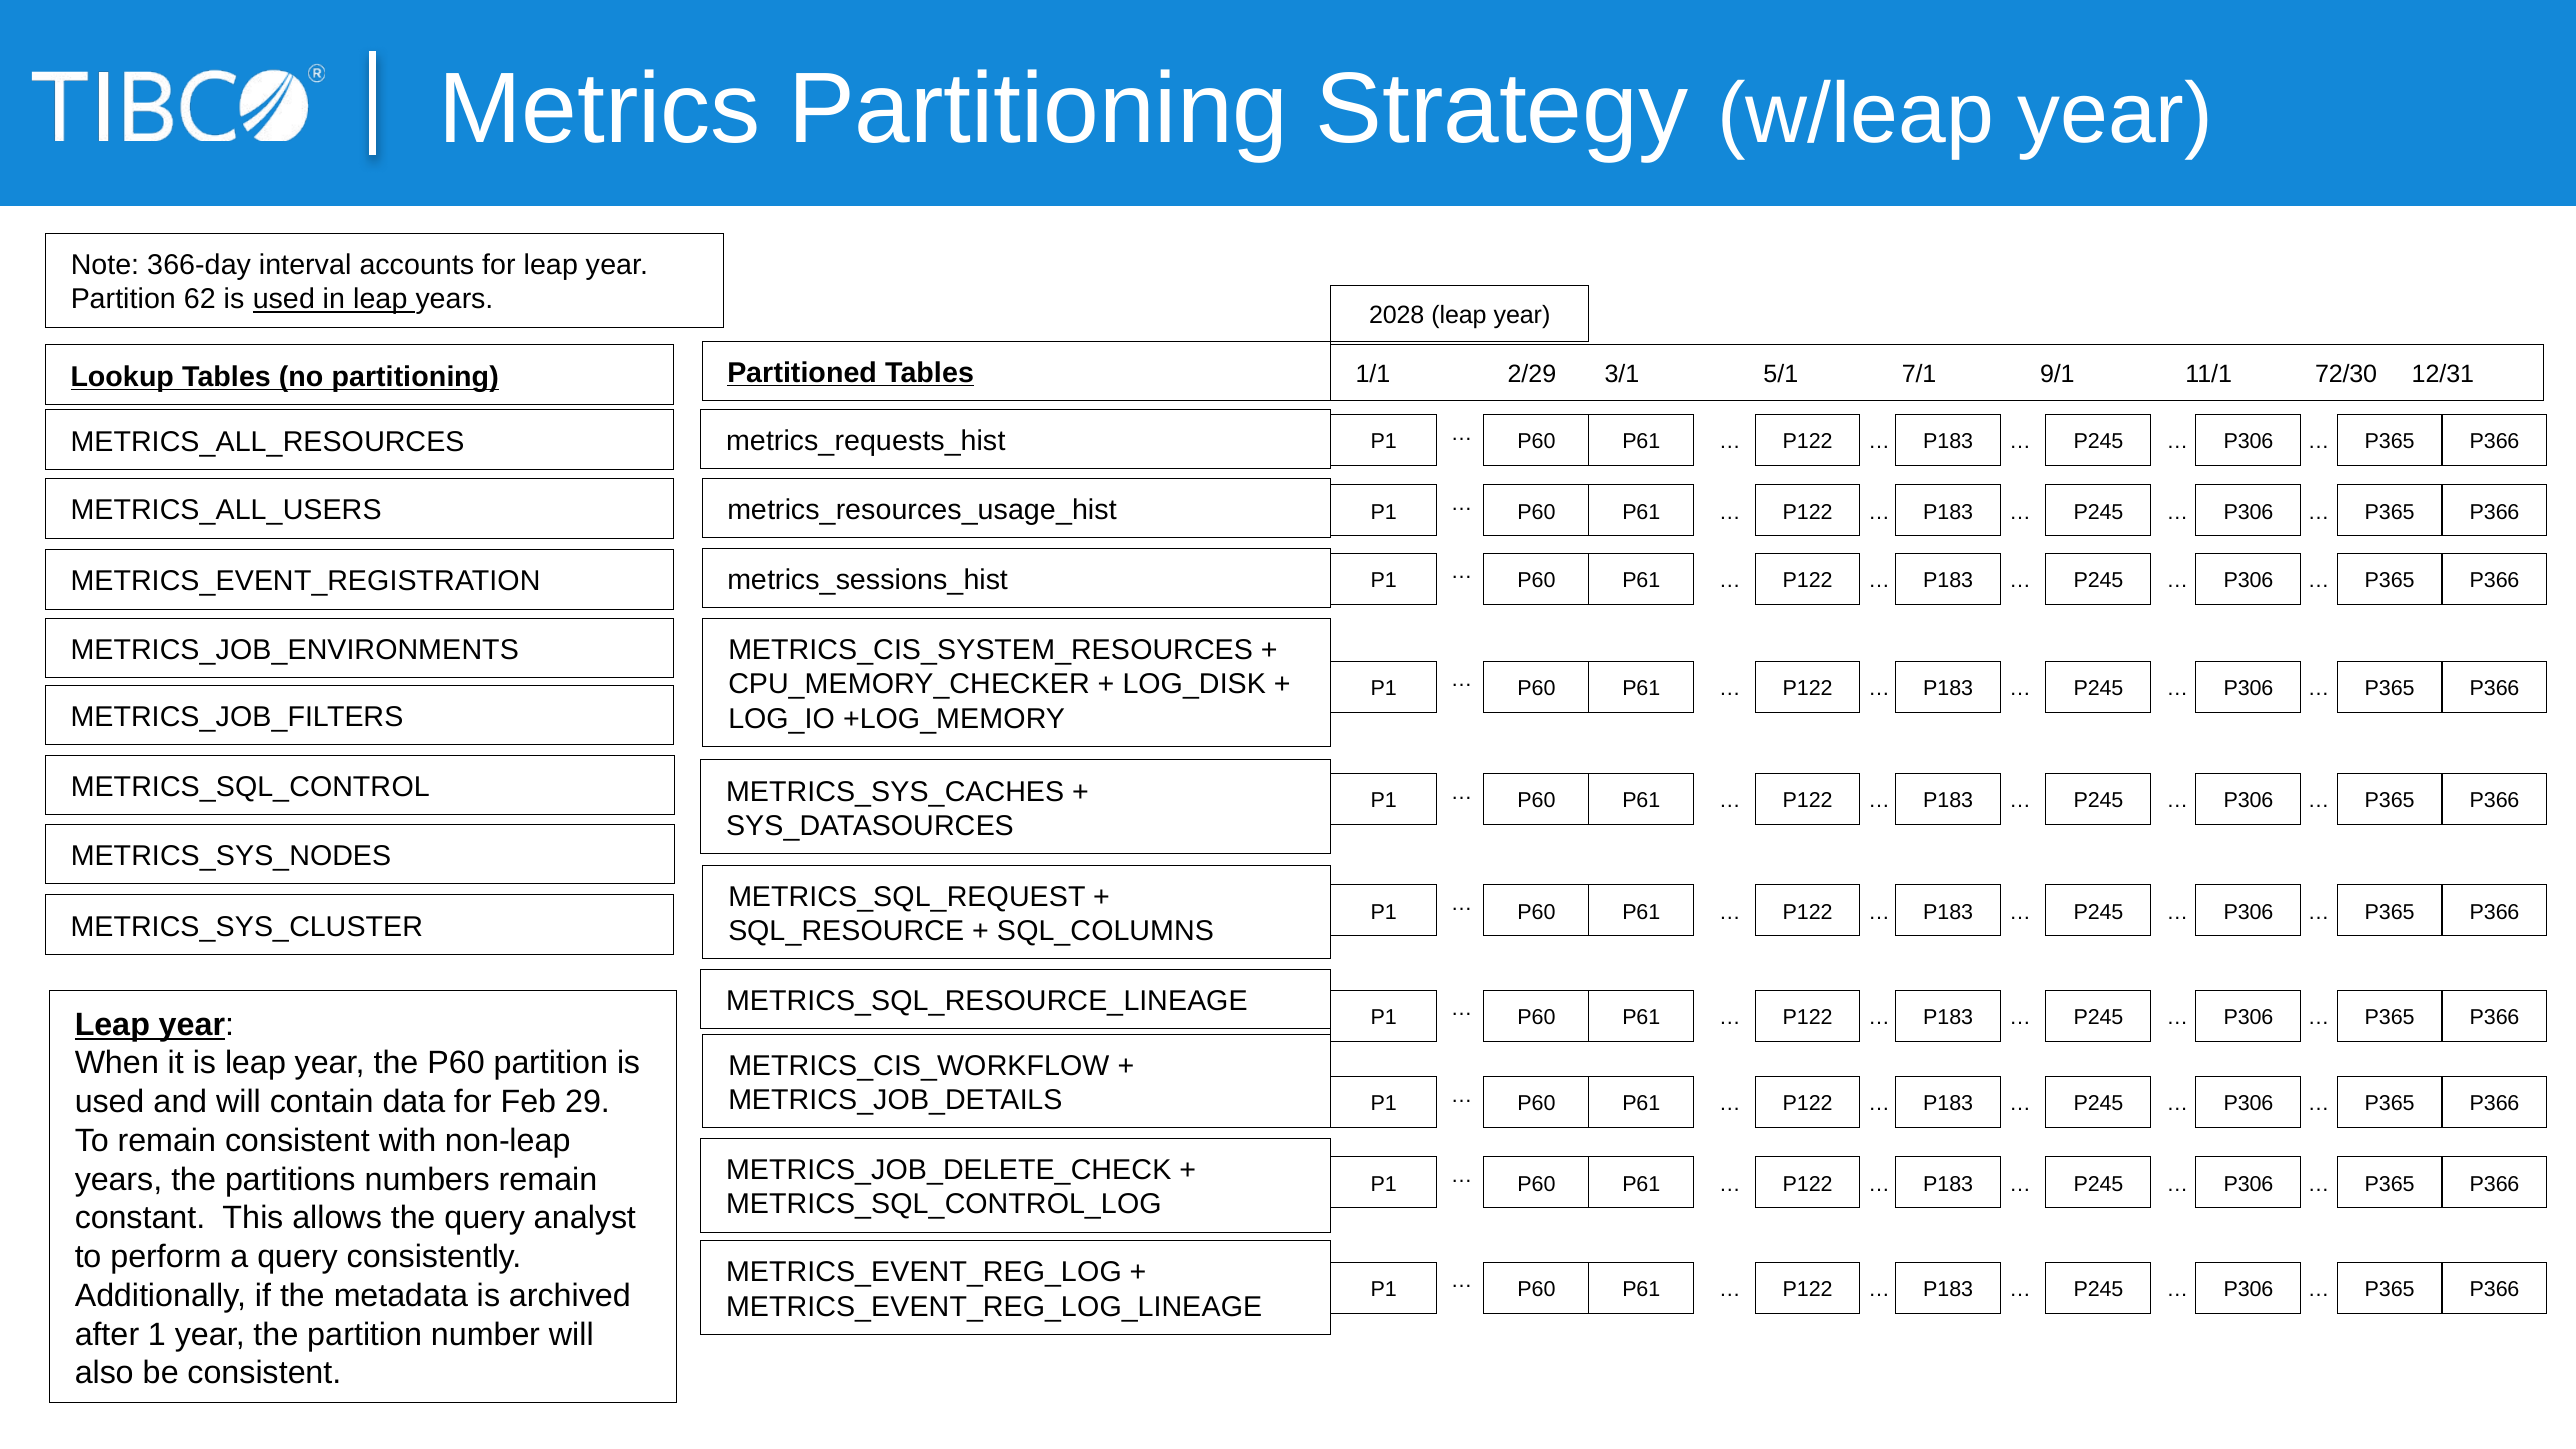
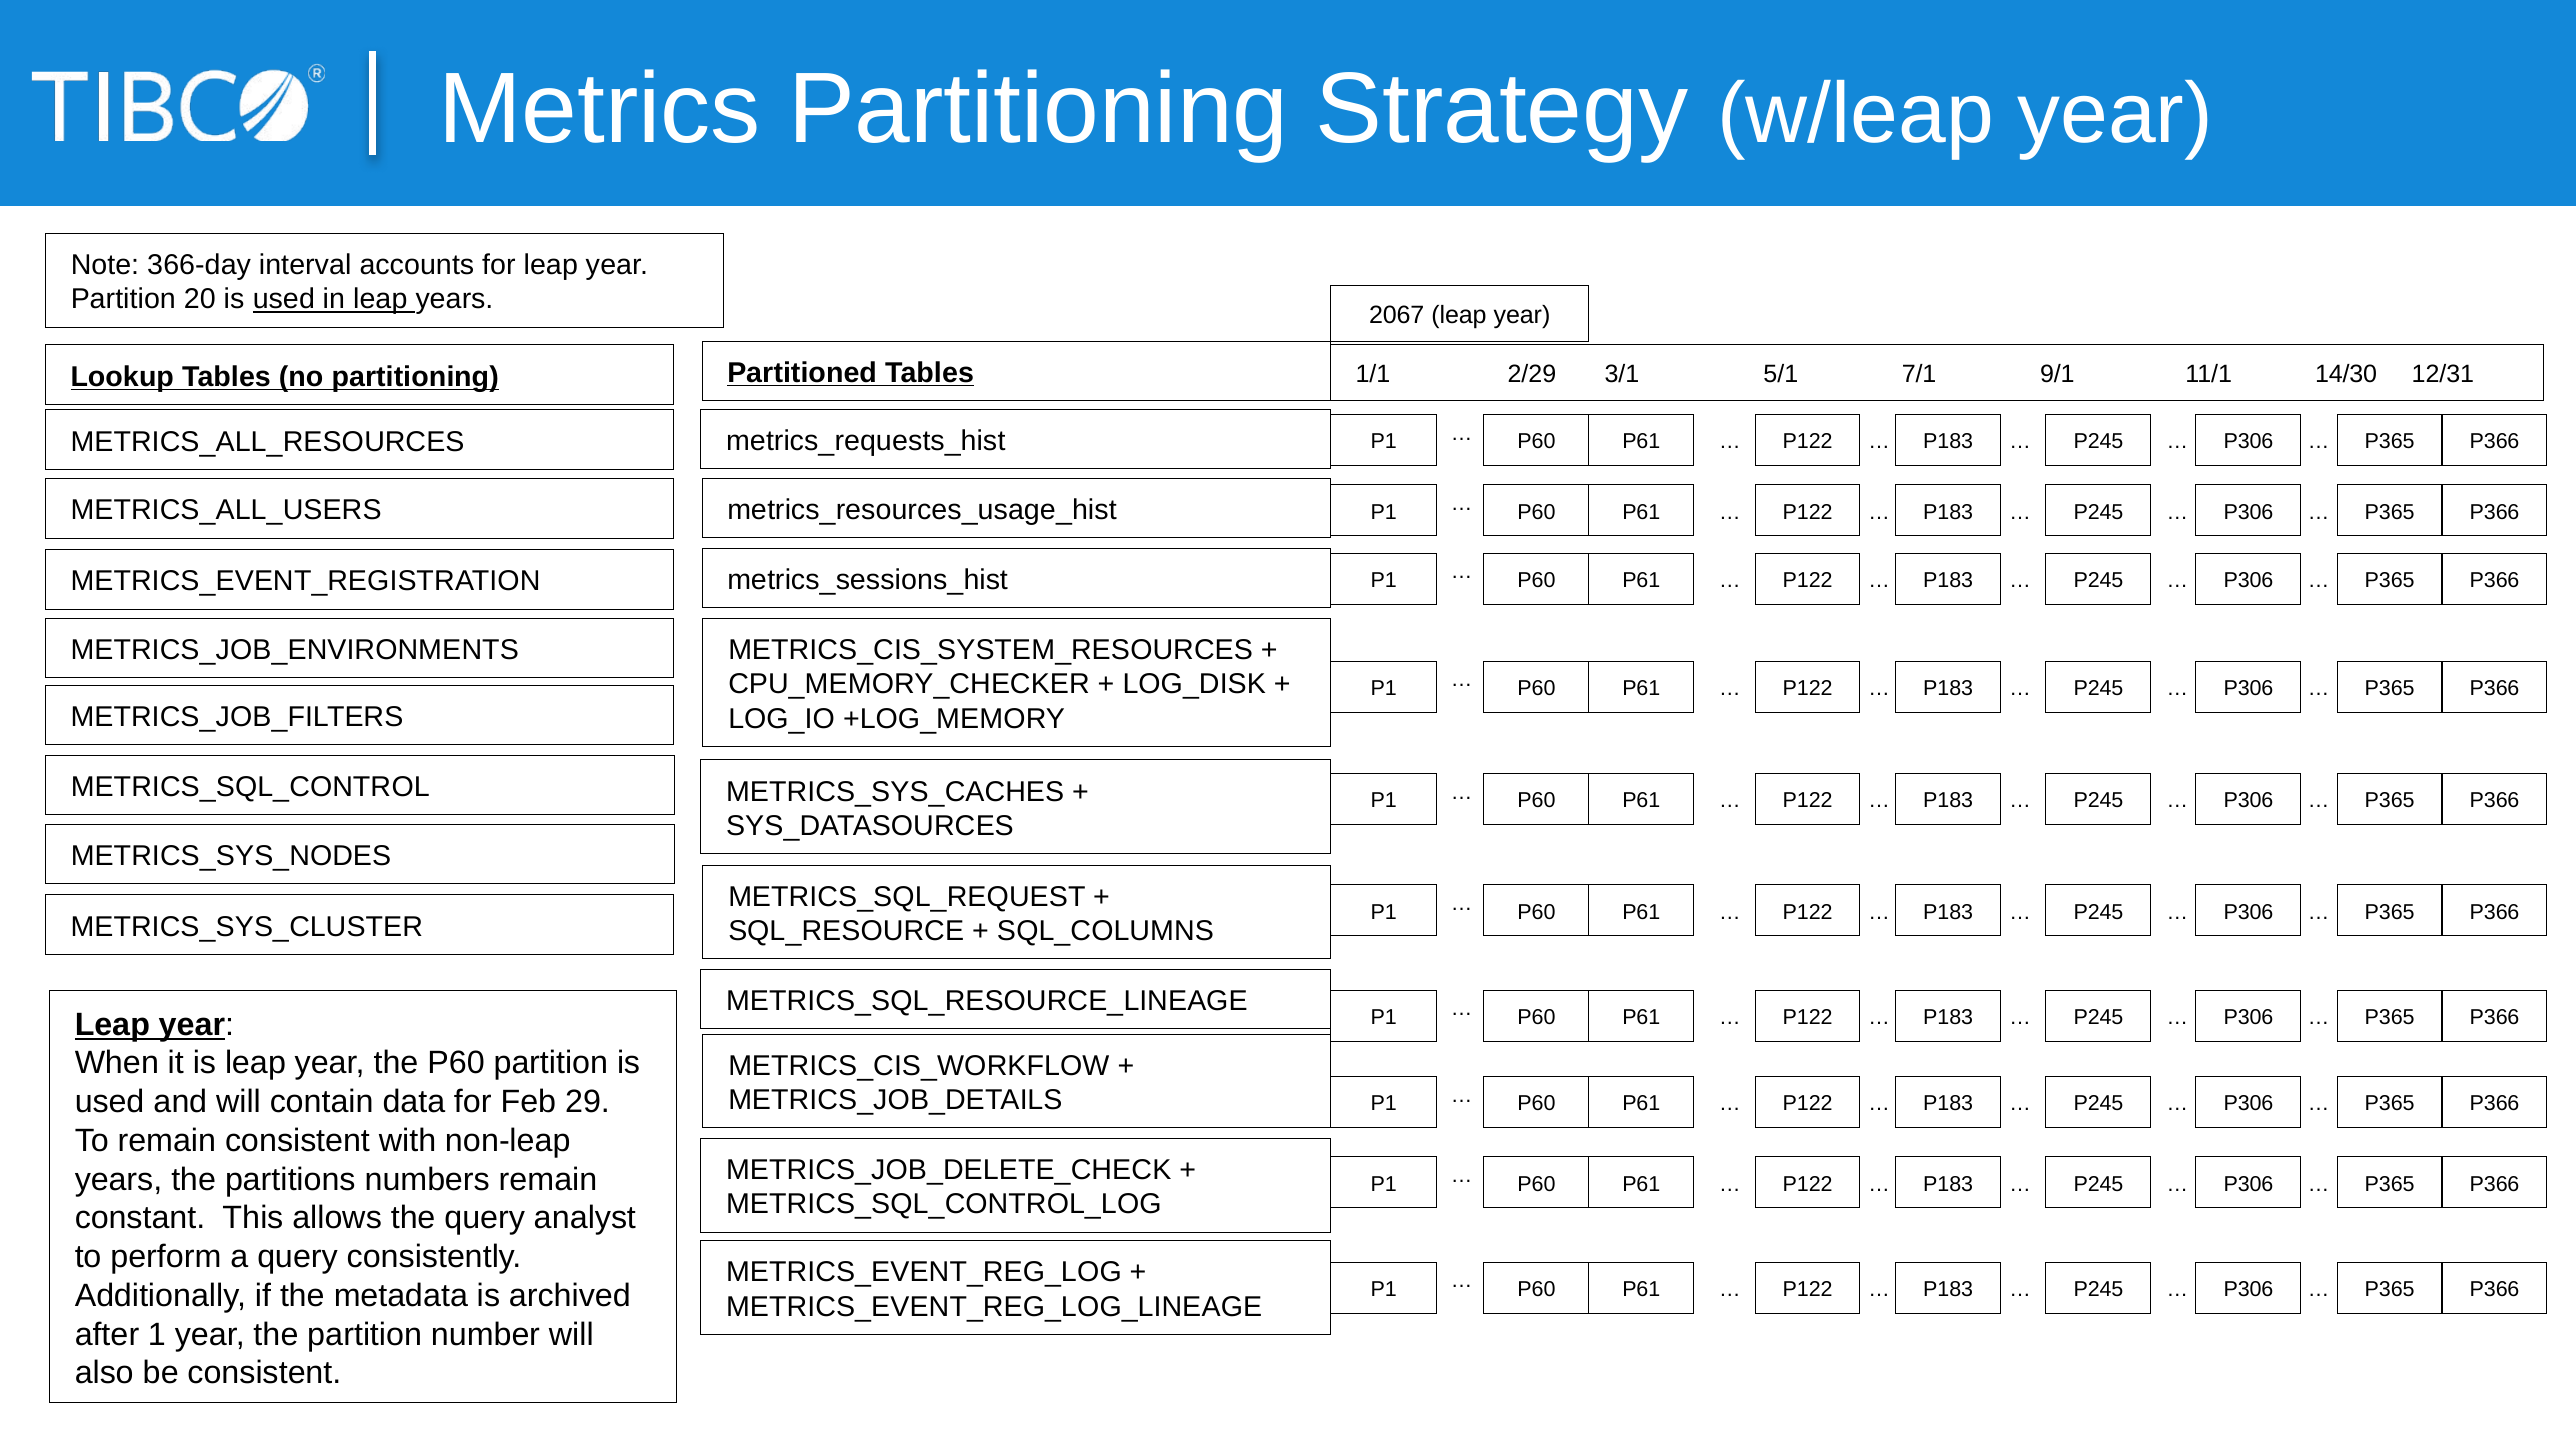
62: 62 -> 20 (200, 299)
2028: 2028 -> 2067 (1397, 315)
72/30: 72/30 -> 14/30 (2346, 374)
